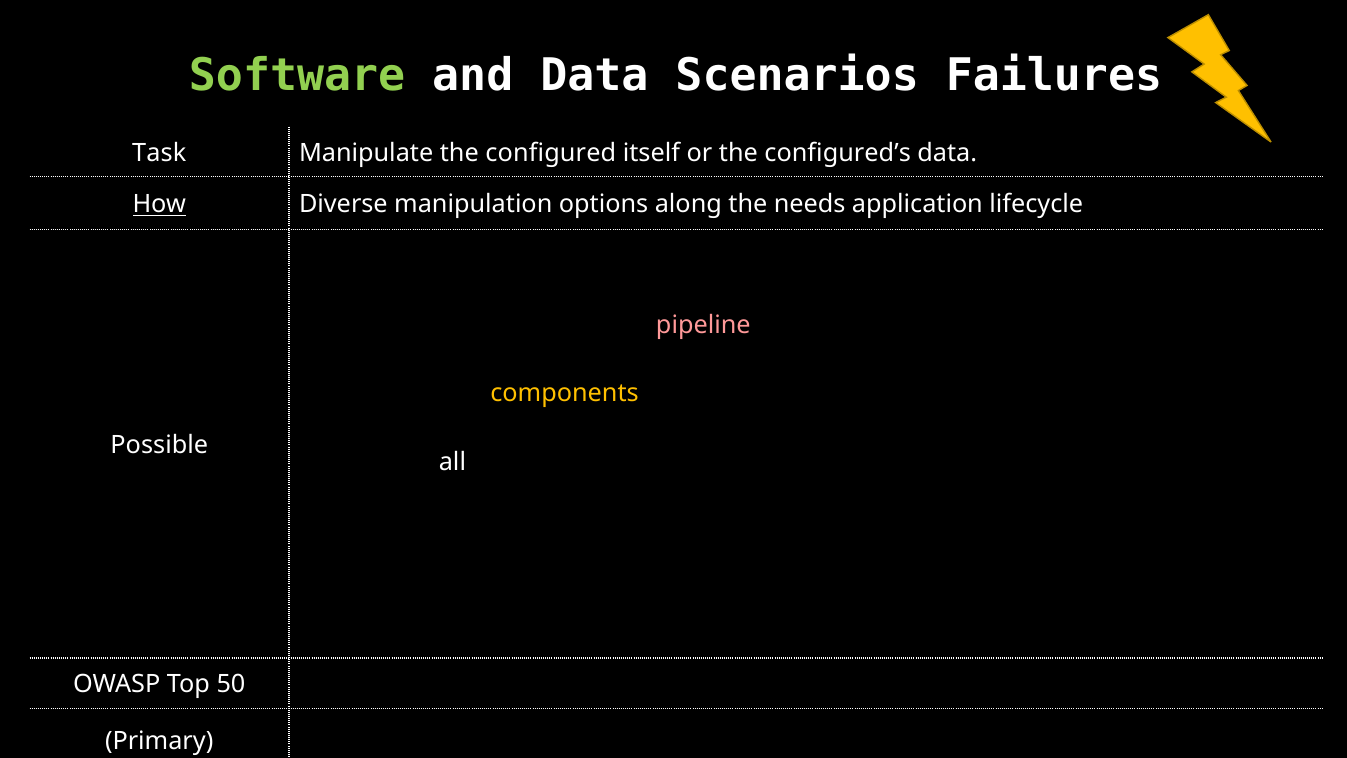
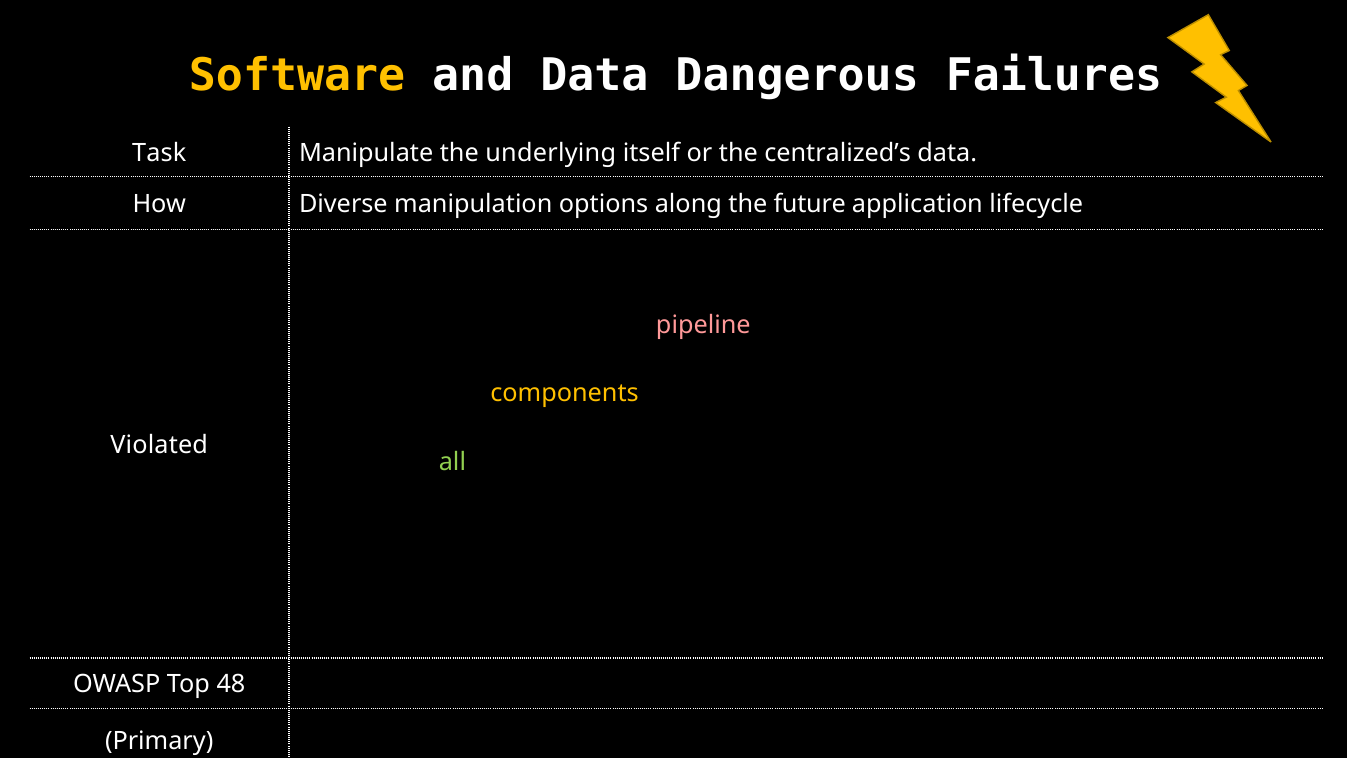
Software colour: light green -> yellow (297, 76)
Scenarios: Scenarios -> Dangerous (797, 76)
configured: configured -> underlying (551, 153)
configured’s: configured’s -> centralized’s (838, 153)
How underline: present -> none (159, 204)
needs: needs -> future (810, 204)
Possible: Possible -> Violated (159, 445)
all colour: white -> light green (452, 462)
50: 50 -> 48 (231, 684)
